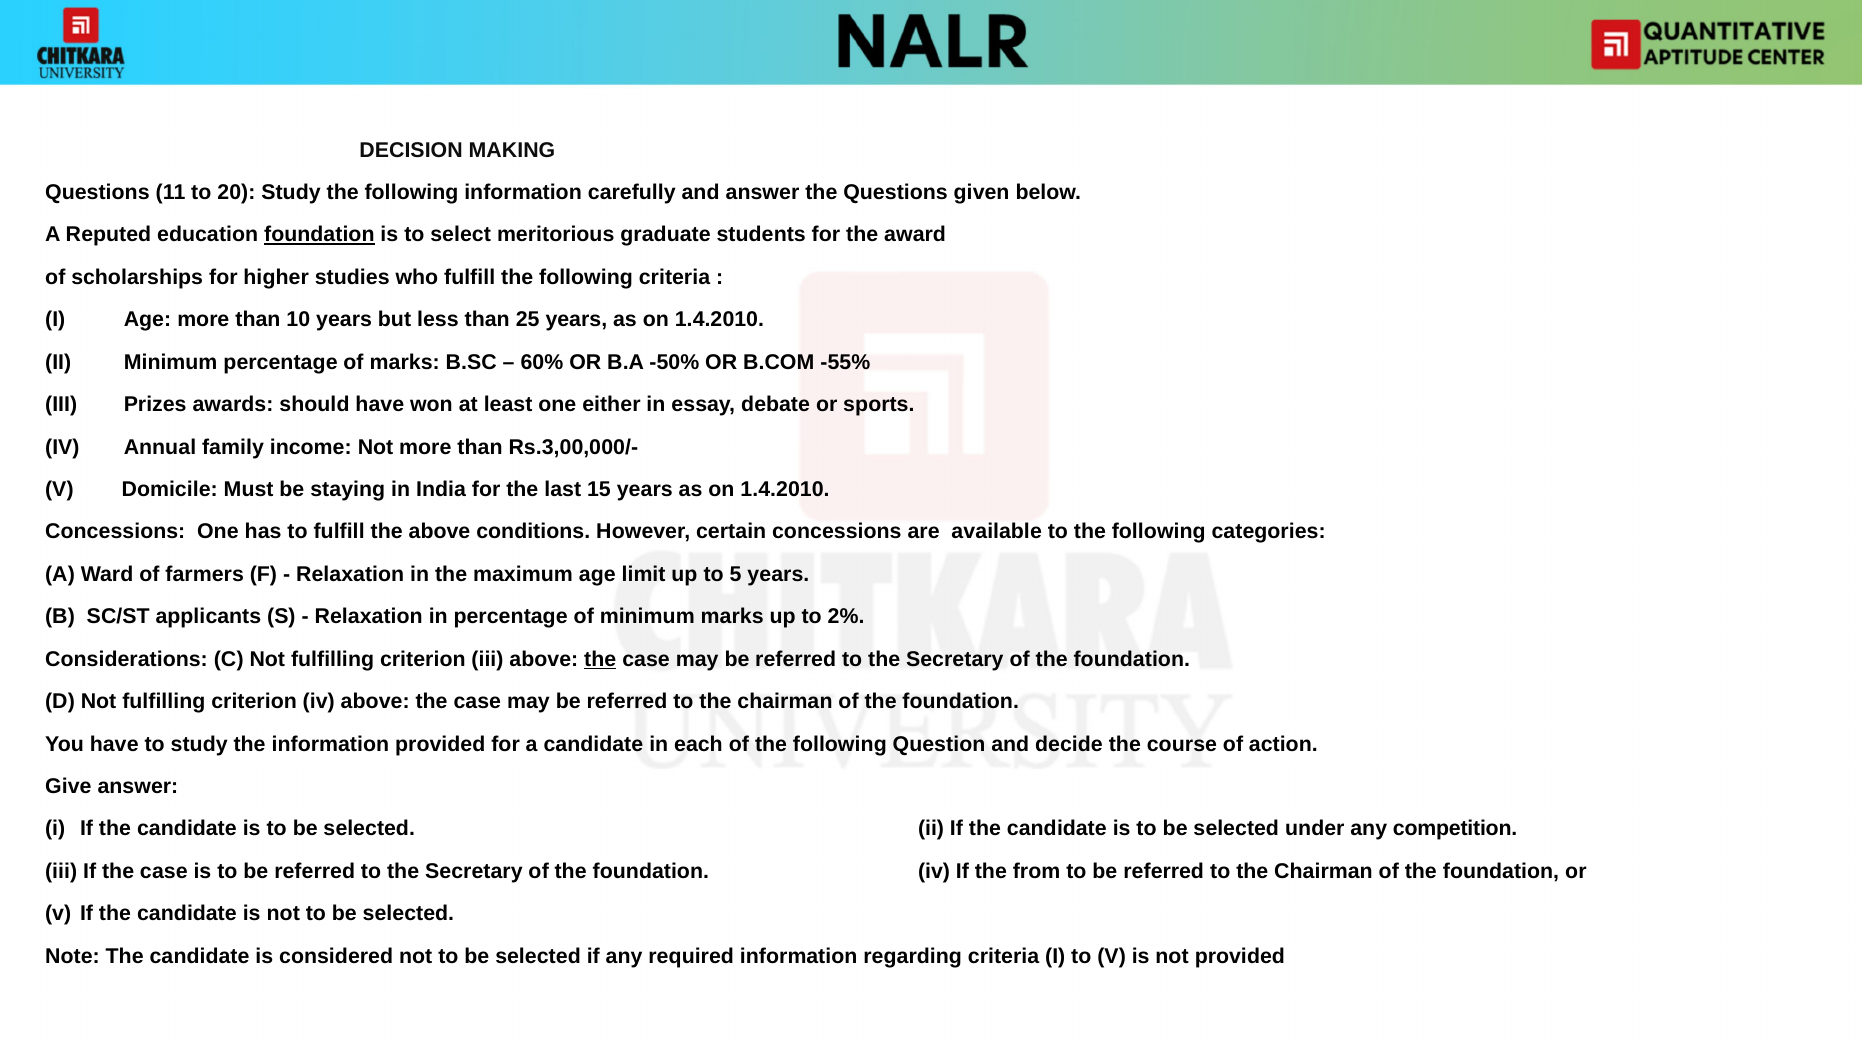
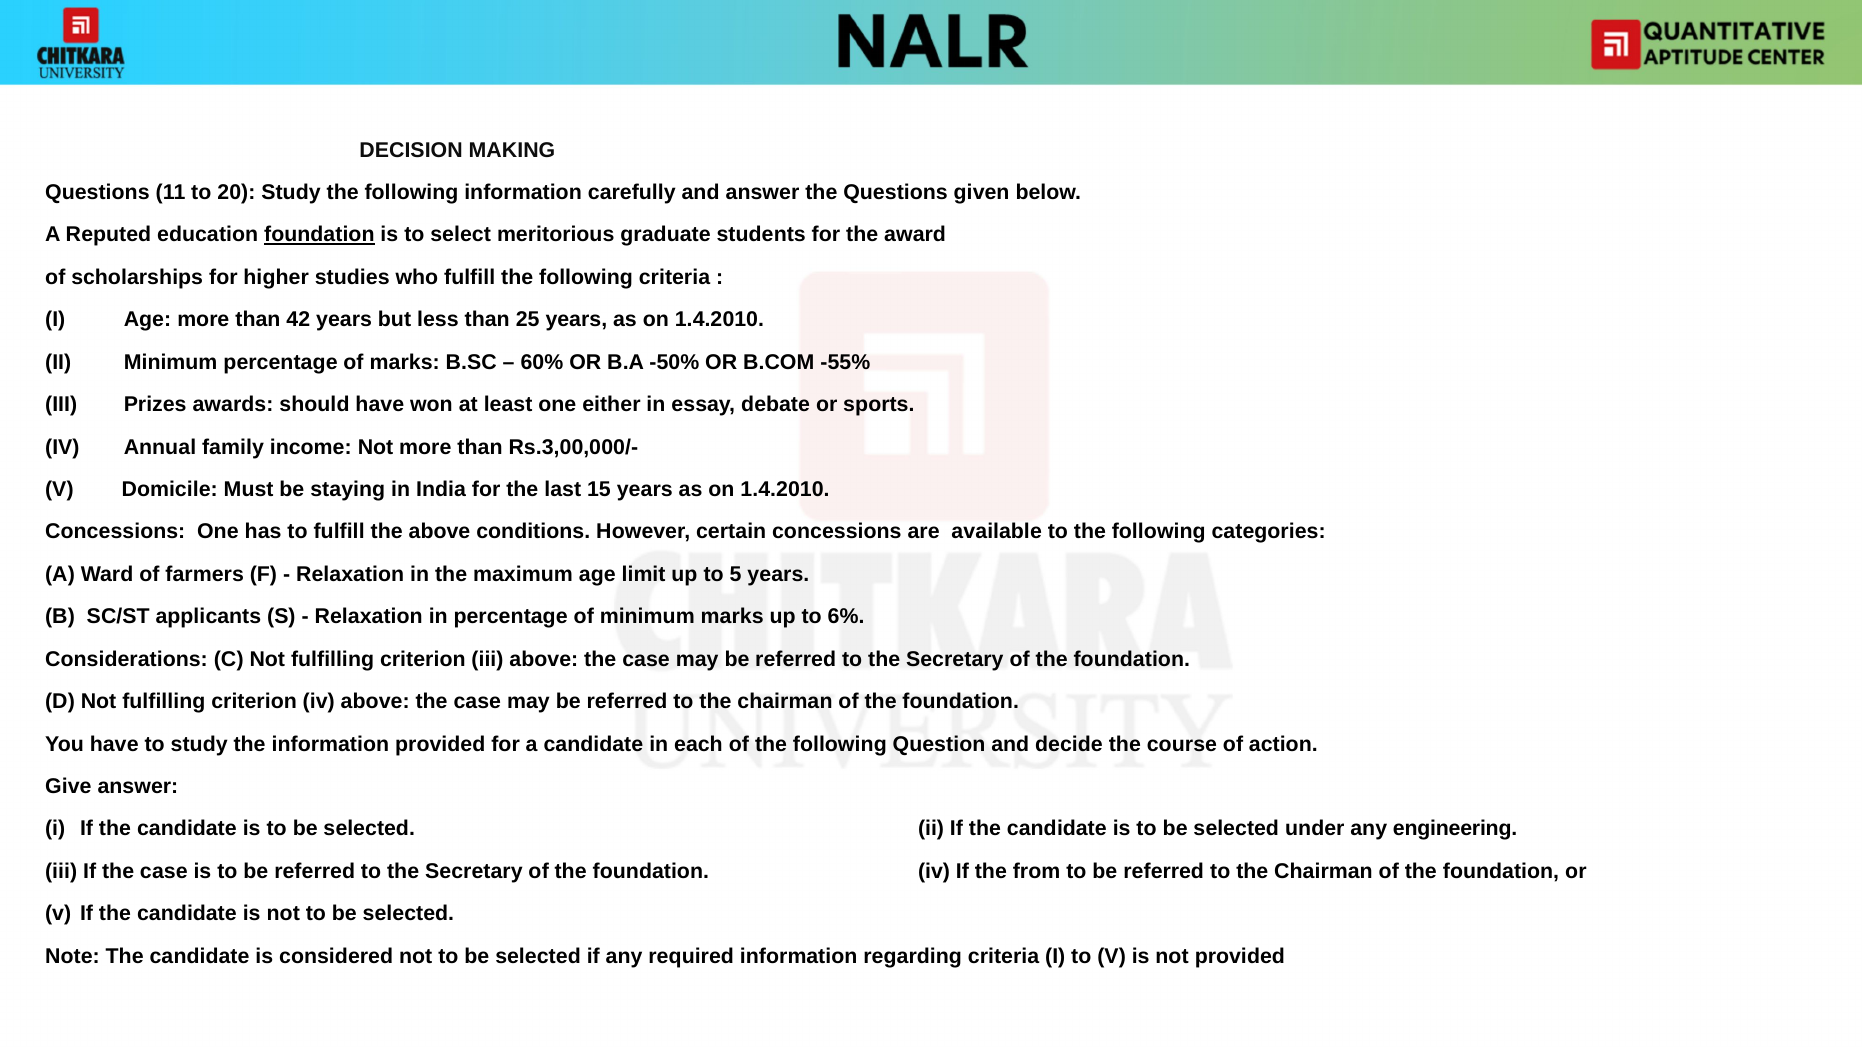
10: 10 -> 42 (298, 320)
2%: 2% -> 6% (846, 617)
the underline: present -> none (600, 659)
competition: competition -> engineering (1455, 829)
